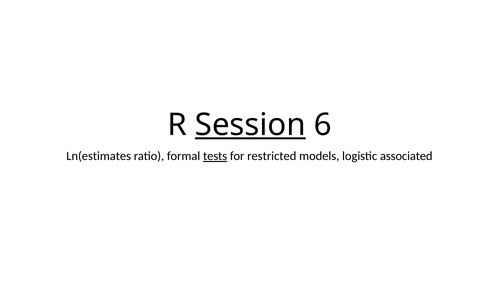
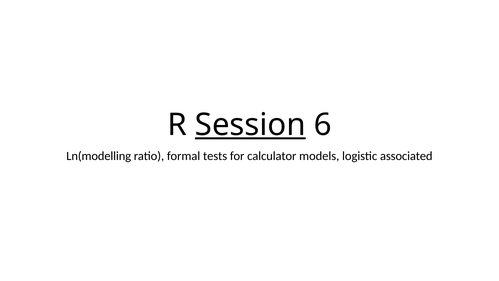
Ln(estimates: Ln(estimates -> Ln(modelling (99, 156)
tests underline: present -> none (215, 156)
restricted: restricted -> calculator (272, 156)
